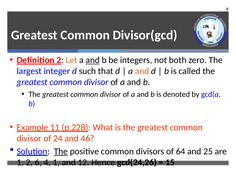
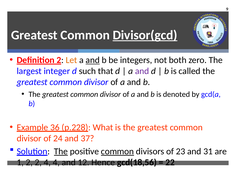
Divisor(gcd underline: none -> present (145, 35)
and colour: orange -> purple (142, 71)
11: 11 -> 36 (55, 127)
46: 46 -> 37 (87, 138)
common underline: none -> present (117, 151)
64: 64 -> 23 (181, 151)
25: 25 -> 31 (208, 151)
2 6: 6 -> 2 (38, 162)
4 1: 1 -> 4 (56, 162)
gcd(24,26: gcd(24,26 -> gcd(18,56 (137, 162)
15: 15 -> 22 (170, 162)
